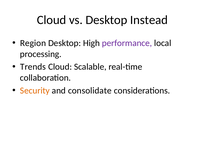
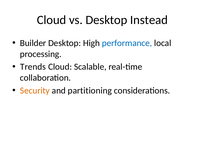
Region: Region -> Builder (33, 43)
performance colour: purple -> blue (127, 43)
consolidate: consolidate -> partitioning (90, 90)
